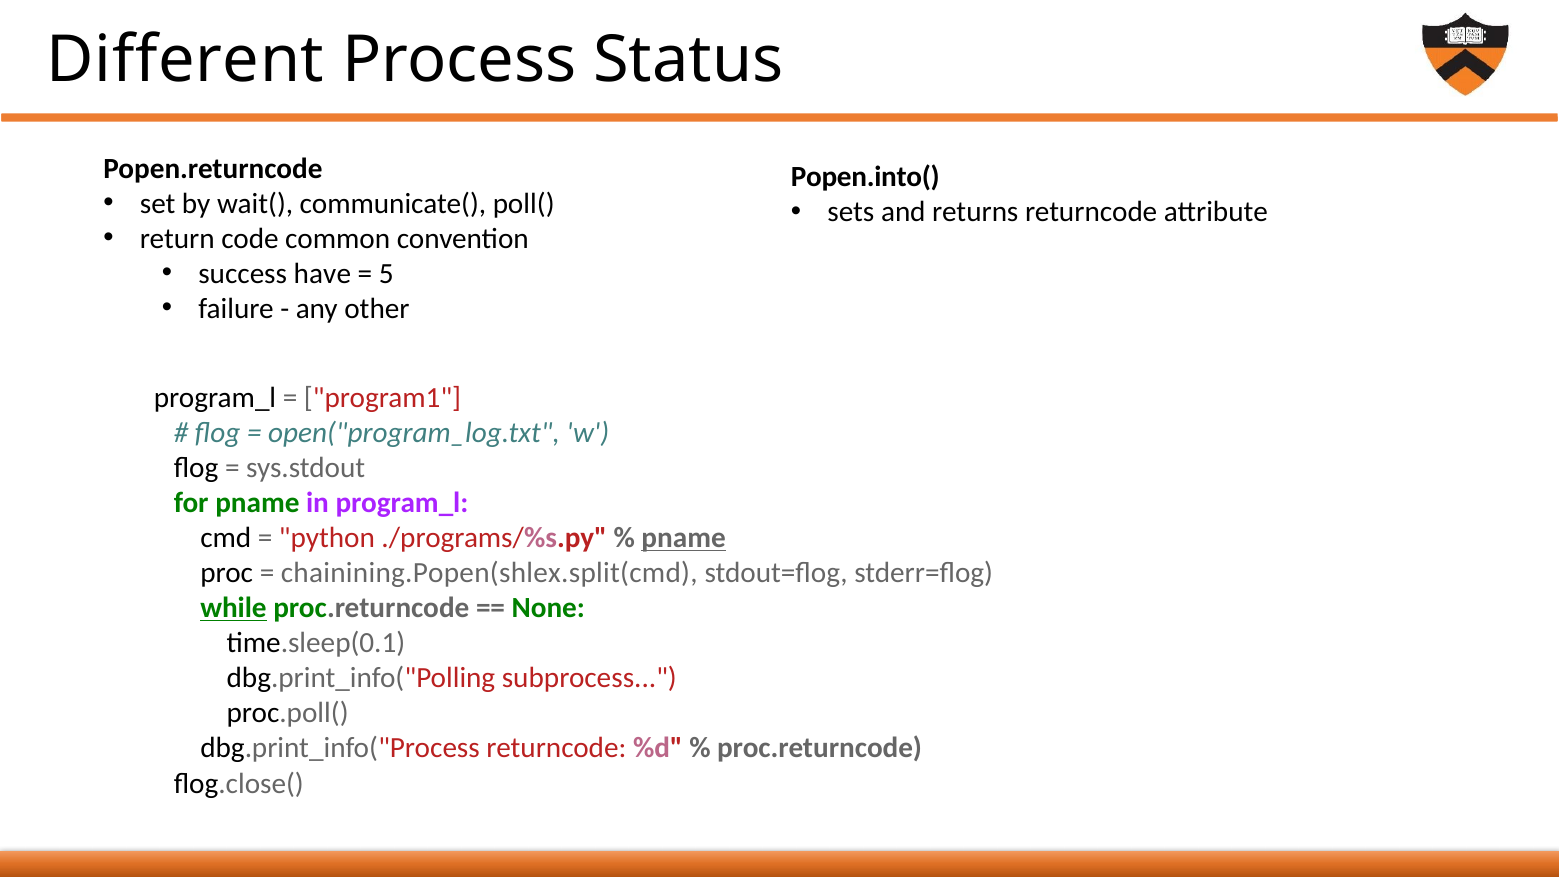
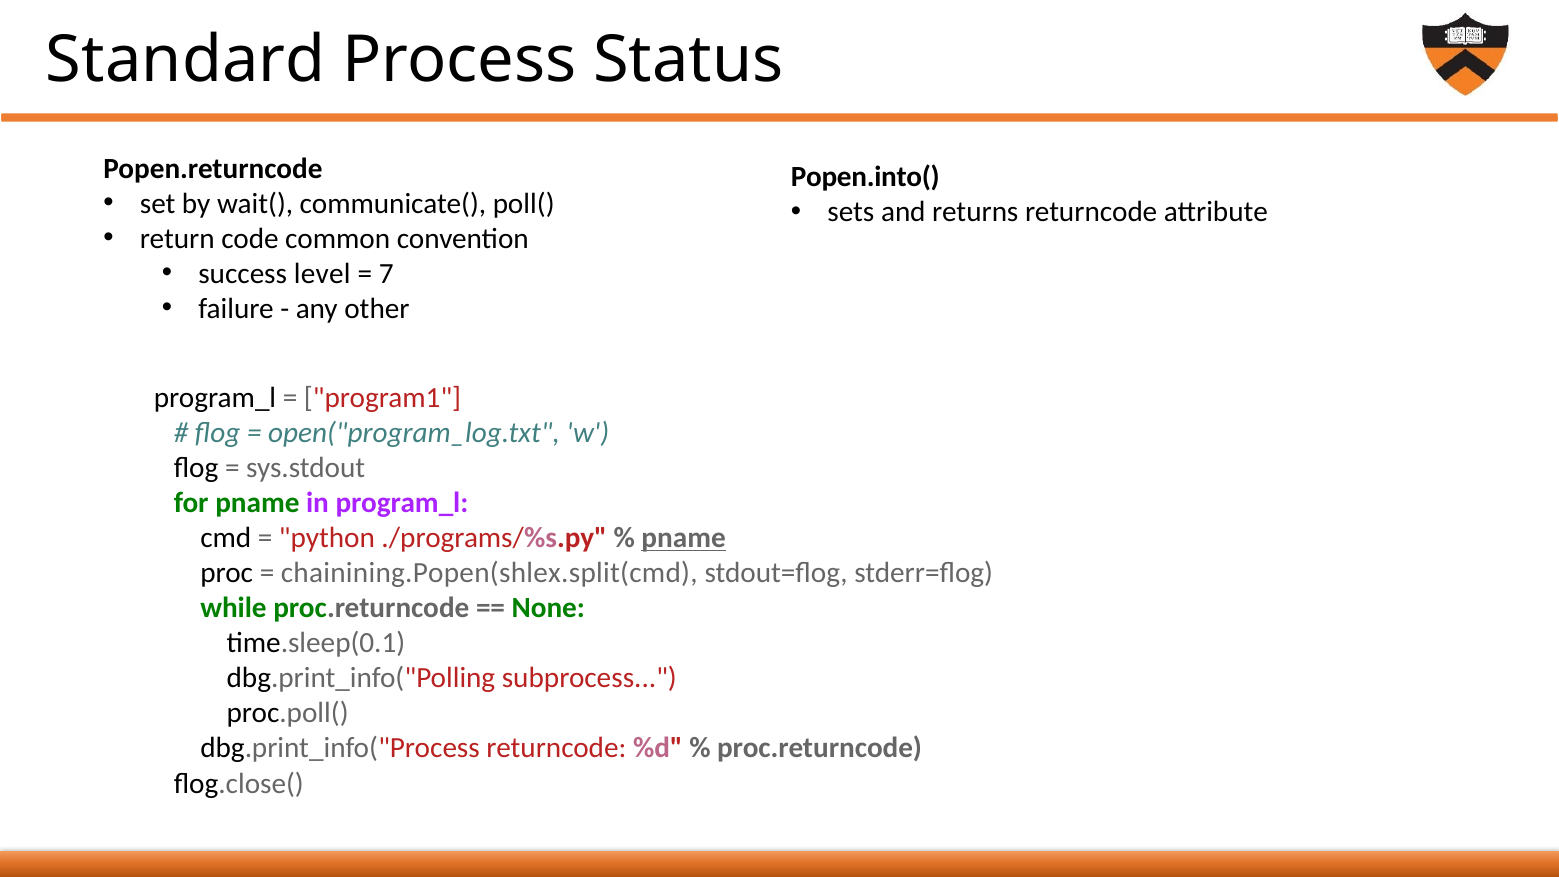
Different: Different -> Standard (186, 60)
have: have -> level (322, 274)
5: 5 -> 7 (386, 274)
while underline: present -> none (234, 608)
